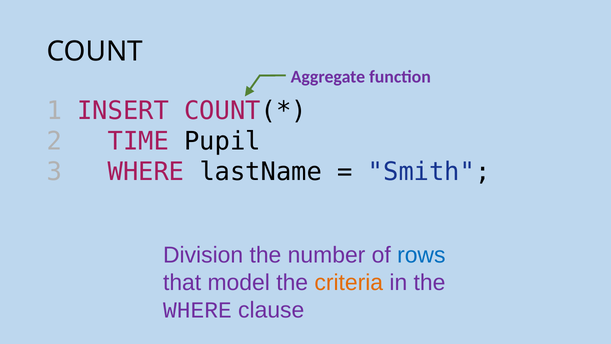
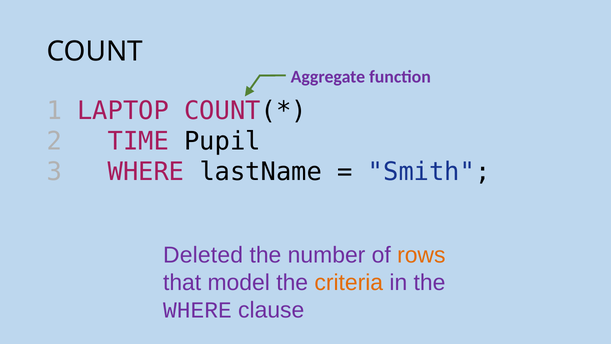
INSERT: INSERT -> LAPTOP (123, 111)
Division: Division -> Deleted (203, 255)
rows colour: blue -> orange (421, 255)
